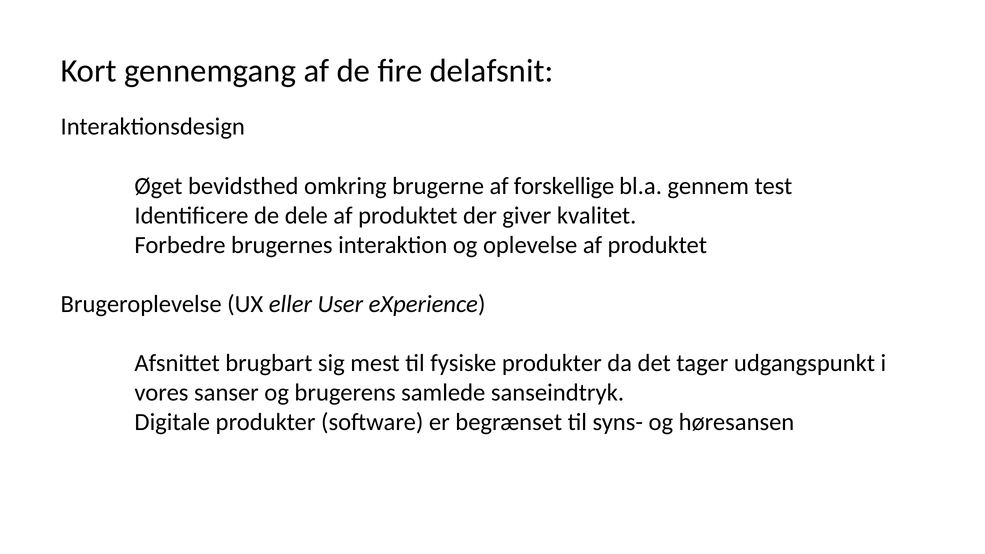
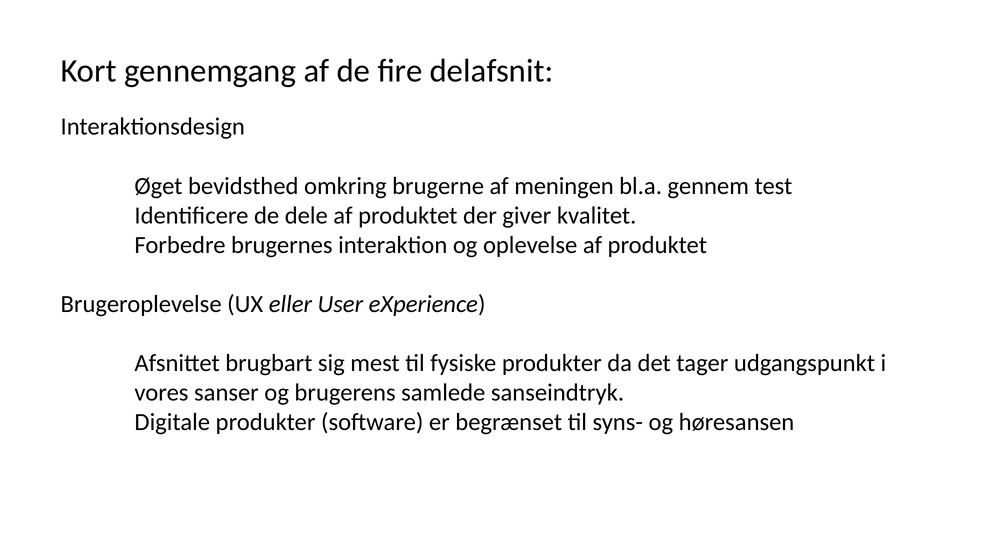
forskellige: forskellige -> meningen (564, 186)
